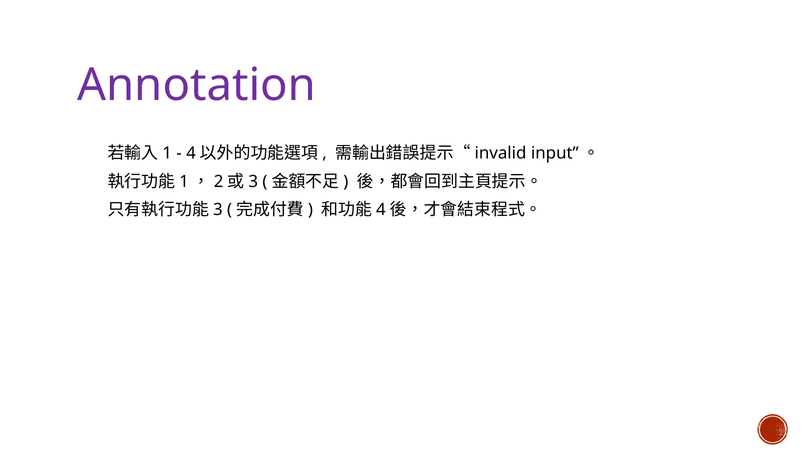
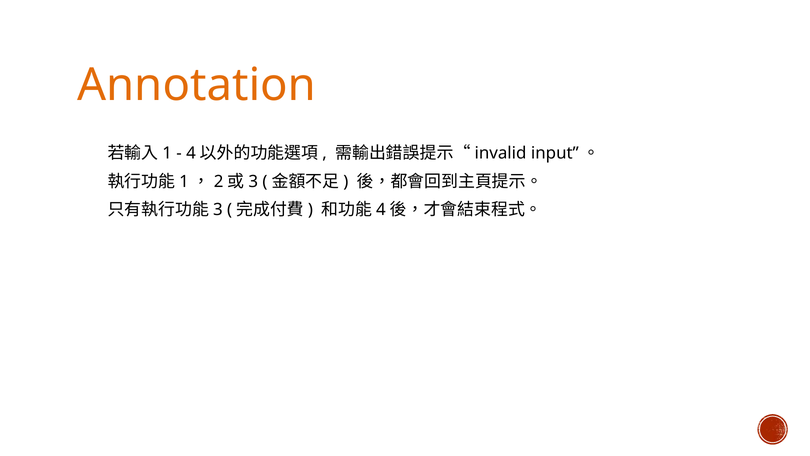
Annotation colour: purple -> orange (197, 85)
